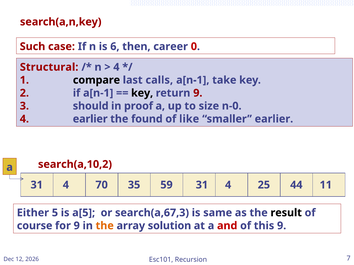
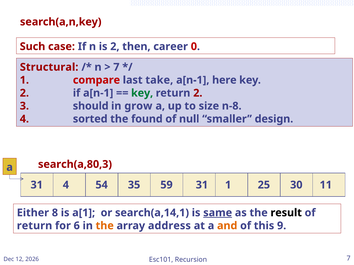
is 6: 6 -> 2 (115, 47)
4: 4 -> 7 (116, 67)
compare colour: black -> red (96, 80)
calls: calls -> take (159, 80)
take: take -> here (224, 80)
key colour: black -> green (142, 93)
return 9: 9 -> 2 (198, 93)
proof: proof -> grow (138, 106)
n-0: n-0 -> n-8 (232, 106)
4 earlier: earlier -> sorted (90, 119)
like: like -> null (189, 119)
smaller earlier: earlier -> design (274, 119)
search(a,10,2: search(a,10,2 -> search(a,80,3 (75, 165)
70: 70 -> 54 (102, 185)
35 31 4: 4 -> 1 (228, 185)
44: 44 -> 30 (296, 185)
5: 5 -> 8 (55, 213)
a[5: a[5 -> a[1 (84, 213)
search(a,67,3: search(a,67,3 -> search(a,14,1 (152, 213)
same underline: none -> present (218, 213)
course: course -> return (35, 226)
for 9: 9 -> 6 (77, 226)
solution: solution -> address (169, 226)
and colour: red -> orange (227, 226)
